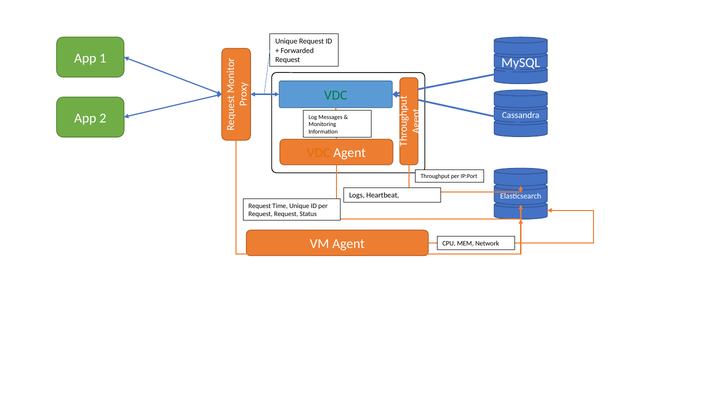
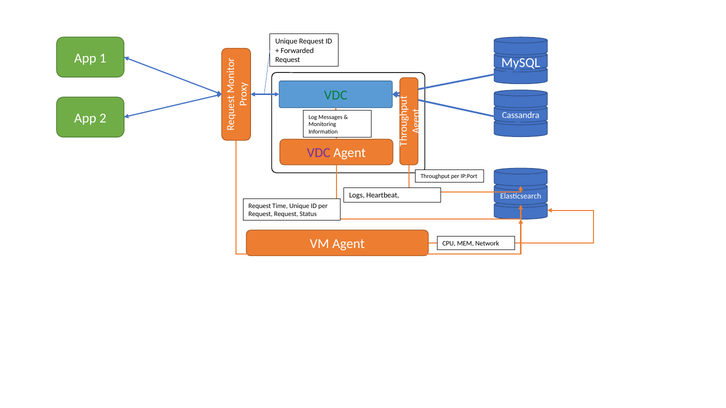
VDC colour: orange -> purple (319, 153)
